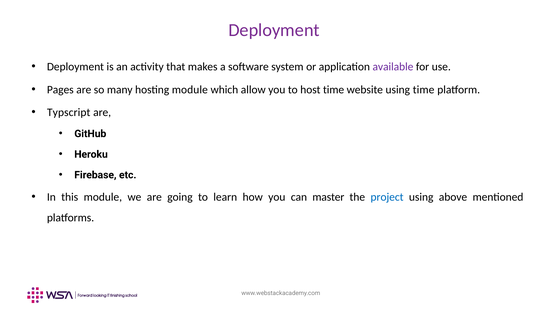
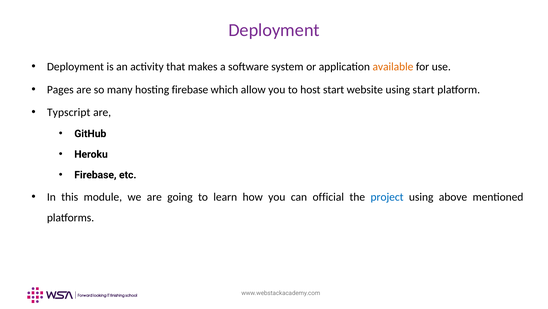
available colour: purple -> orange (393, 67)
hosting module: module -> firebase (190, 89)
host time: time -> start (334, 89)
using time: time -> start (424, 89)
master: master -> official (328, 197)
